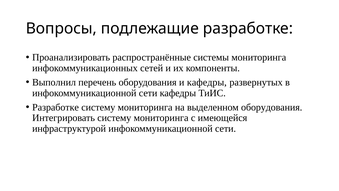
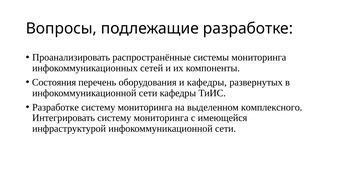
Выполнил: Выполнил -> Состояния (54, 82)
выделенном оборудования: оборудования -> комплексного (272, 107)
